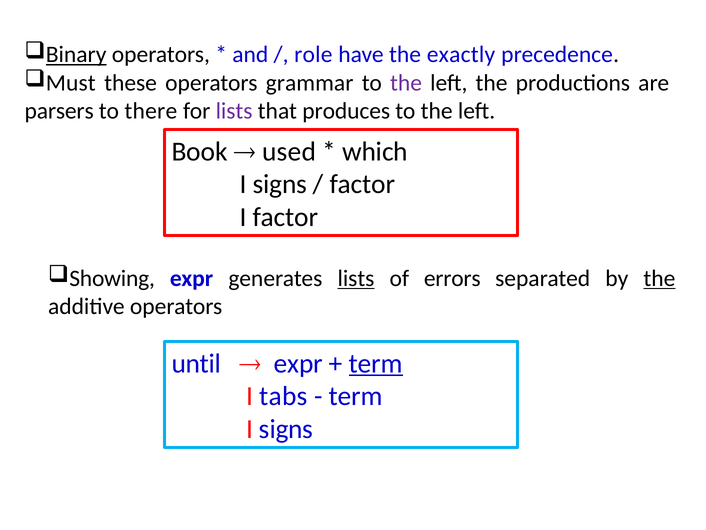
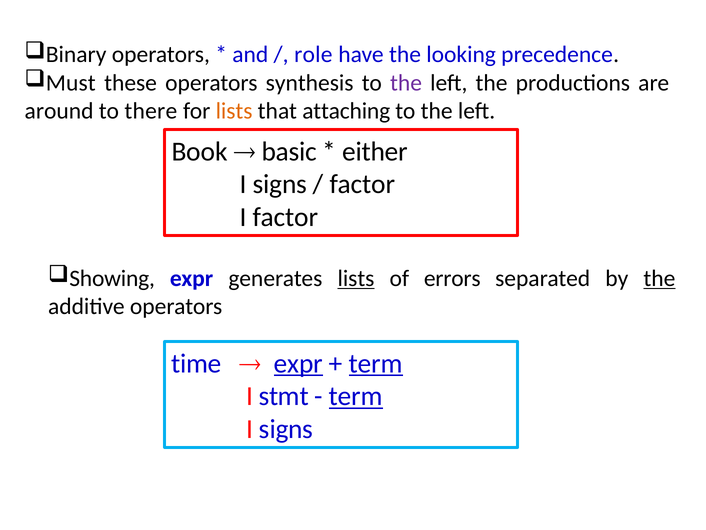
Binary underline: present -> none (76, 55)
exactly: exactly -> looking (461, 55)
grammar: grammar -> synthesis (310, 83)
parsers: parsers -> around (59, 111)
lists colour: purple -> orange (234, 111)
produces: produces -> attaching (346, 111)
used: used -> basic (289, 151)
which: which -> either (375, 151)
until: until -> time (196, 363)
expr underline: none -> present (298, 363)
tabs: tabs -> stmt (284, 396)
term underline: none -> present (356, 396)
